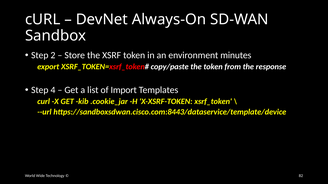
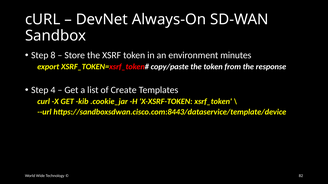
2: 2 -> 8 (53, 55)
Import: Import -> Create (124, 90)
